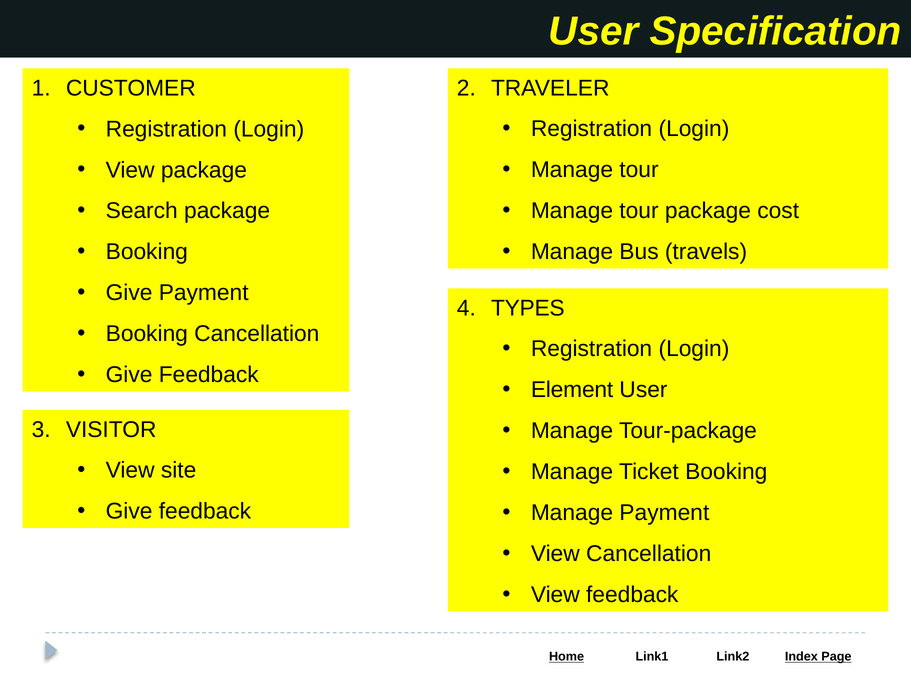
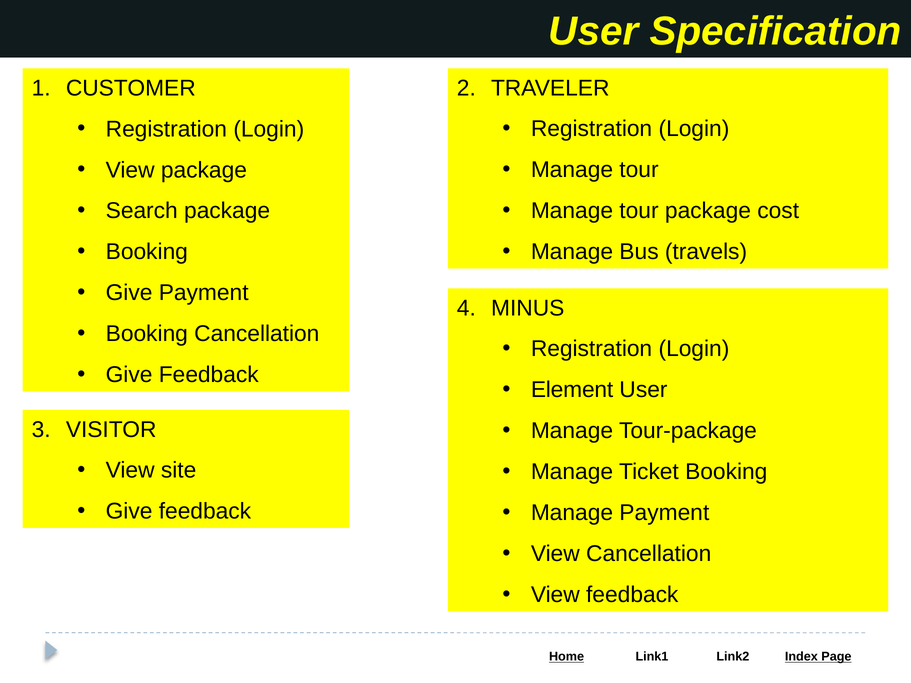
TYPES: TYPES -> MINUS (528, 308)
